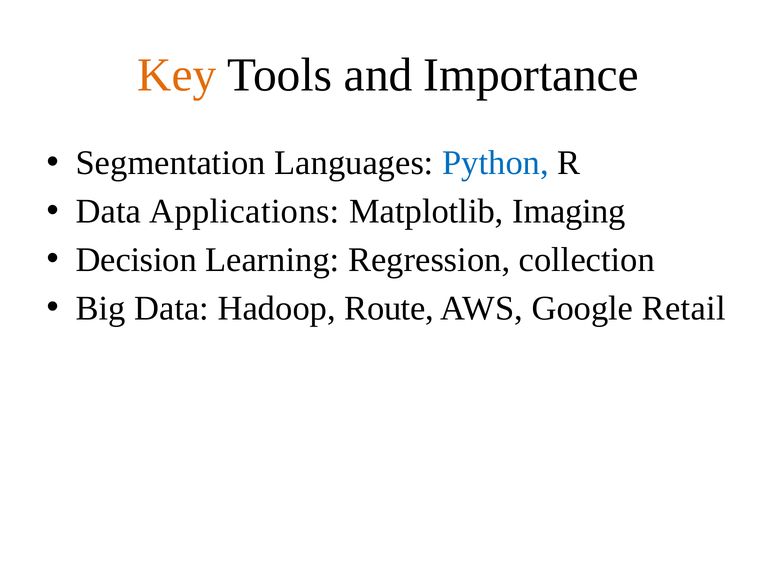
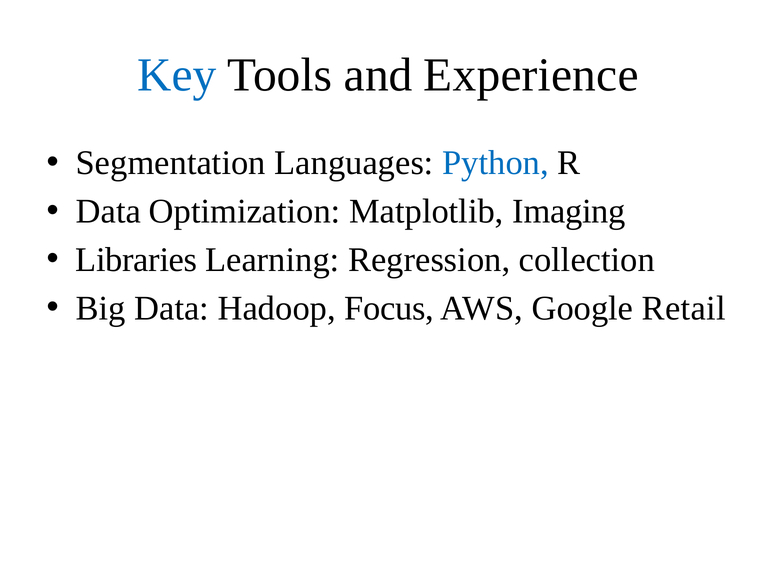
Key colour: orange -> blue (177, 75)
Importance: Importance -> Experience (531, 75)
Applications: Applications -> Optimization (245, 211)
Decision: Decision -> Libraries (136, 260)
Route: Route -> Focus (389, 308)
